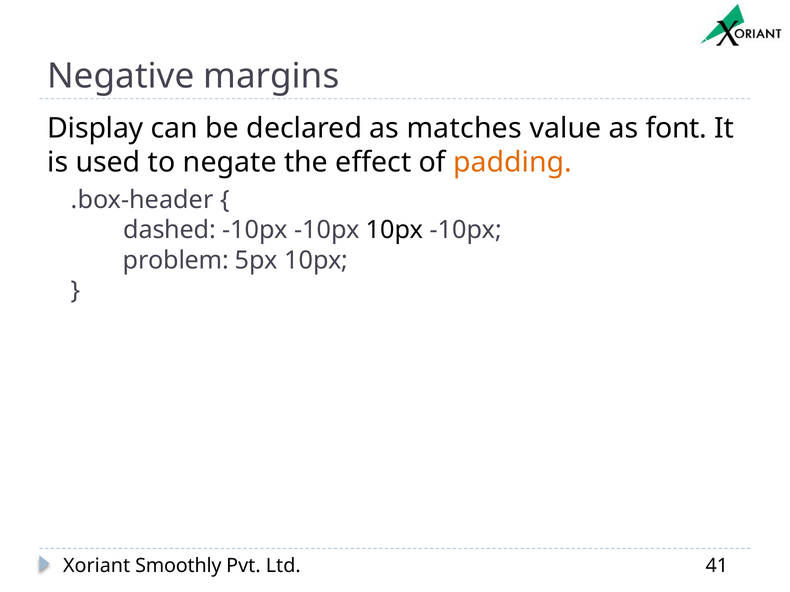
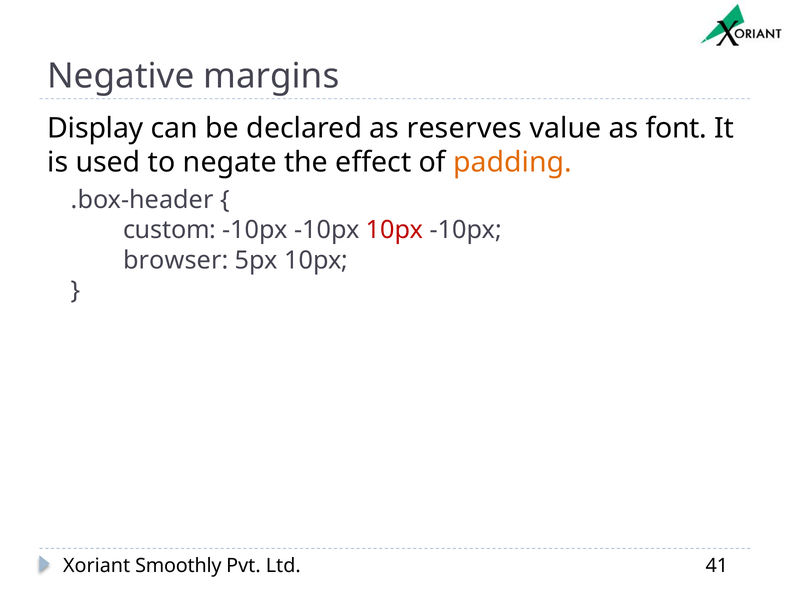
matches: matches -> reserves (464, 128)
dashed: dashed -> custom (170, 230)
10px colour: black -> red (395, 230)
problem: problem -> browser (176, 261)
